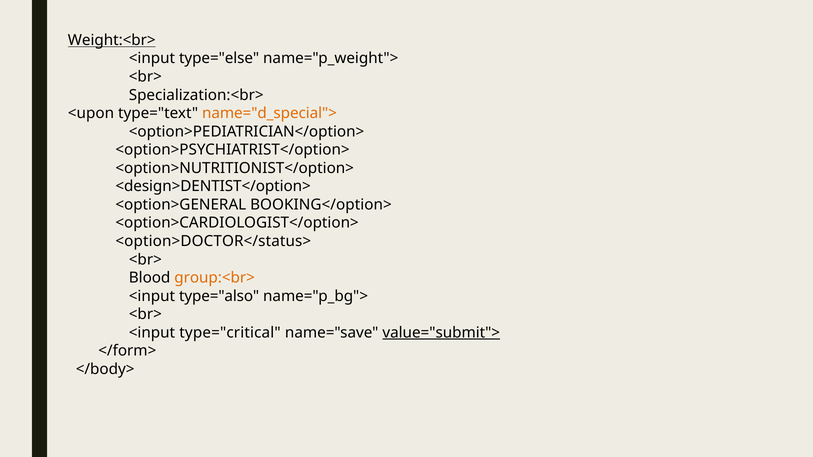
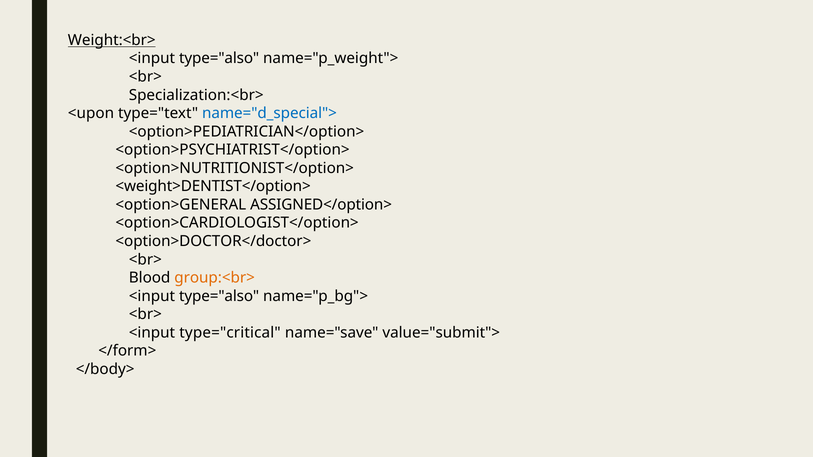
type="else: type="else -> type="also (219, 58)
name="d_special"> colour: orange -> blue (269, 113)
<design>DENTIST</option>: <design>DENTIST</option> -> <weight>DENTIST</option> (213, 187)
BOOKING</option>: BOOKING</option> -> ASSIGNED</option> (321, 205)
<option>DOCTOR</status>: <option>DOCTOR</status> -> <option>DOCTOR</doctor> (213, 241)
value="submit"> underline: present -> none (441, 333)
